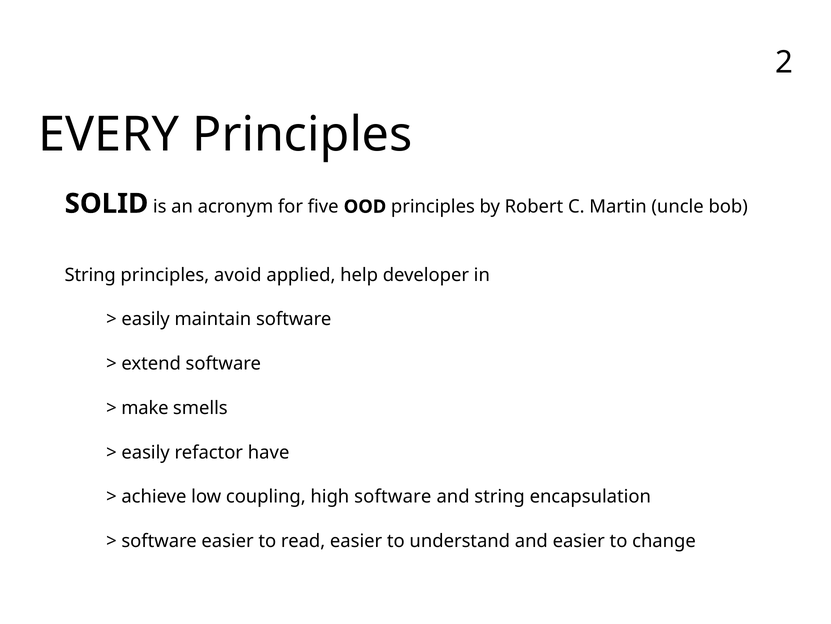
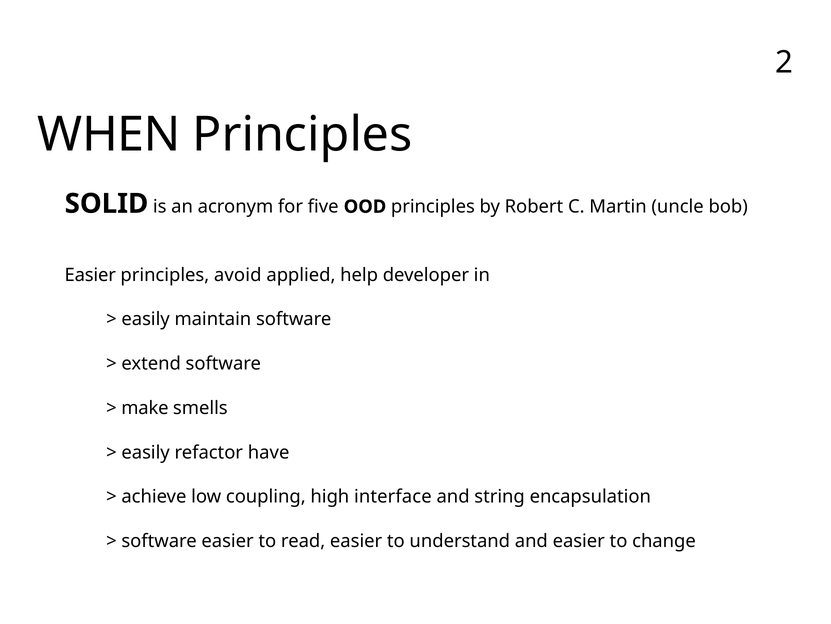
EVERY: EVERY -> WHEN (109, 135)
String: String -> Easier (90, 275)
high software: software -> interface (393, 496)
